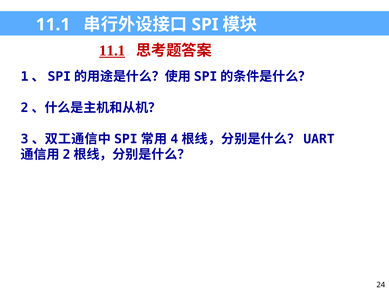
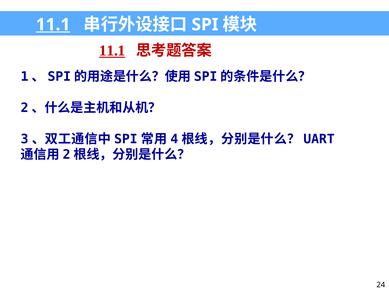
11.1 underline: none -> present (53, 25)
